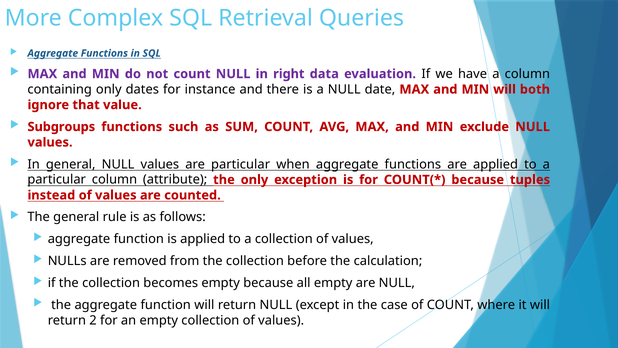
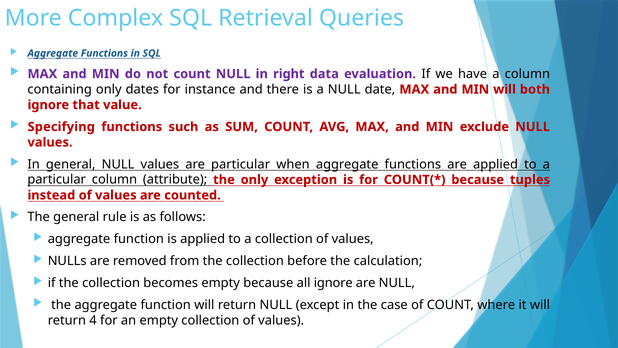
Subgroups: Subgroups -> Specifying (61, 127)
all empty: empty -> ignore (333, 283)
2: 2 -> 4 (93, 320)
